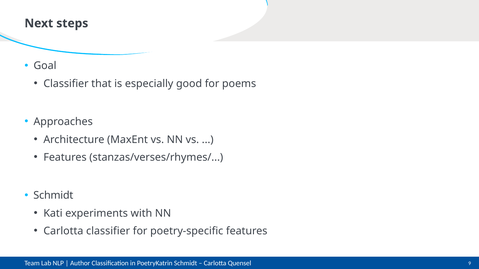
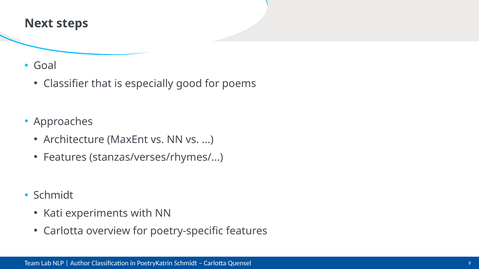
Carlotta classifier: classifier -> overview (108, 231)
